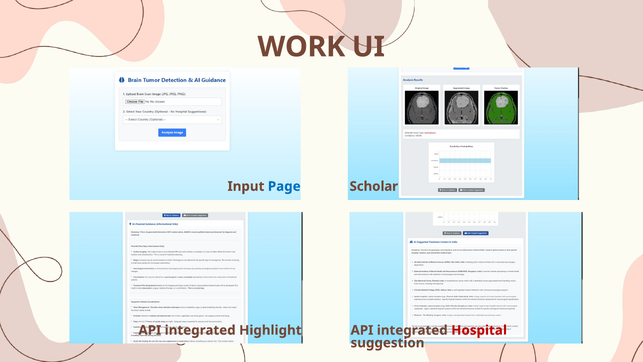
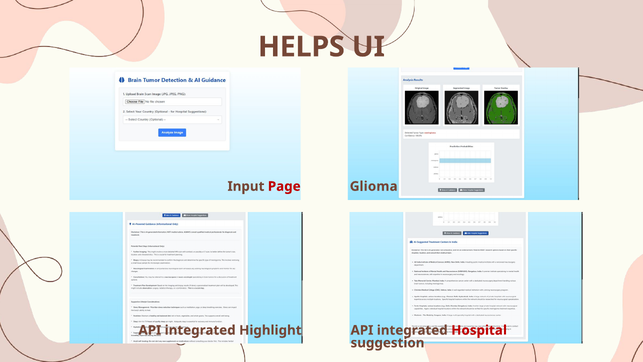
WORK: WORK -> HELPS (301, 47)
Page colour: blue -> red (284, 186)
Scholar: Scholar -> Glioma (374, 186)
